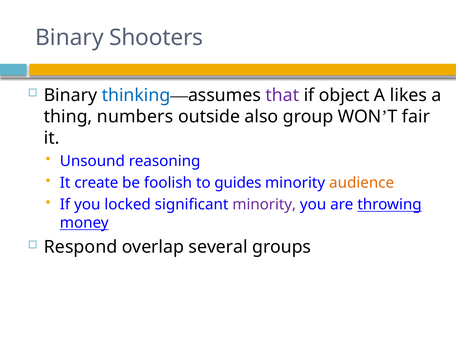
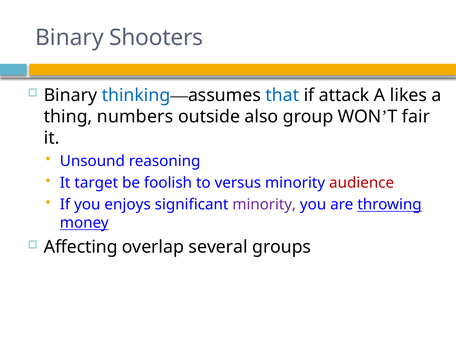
that colour: purple -> blue (282, 95)
object: object -> attack (344, 95)
create: create -> target (96, 183)
guides: guides -> versus (238, 183)
audience colour: orange -> red (362, 183)
locked: locked -> enjoys (128, 204)
Respond: Respond -> Affecting (81, 247)
